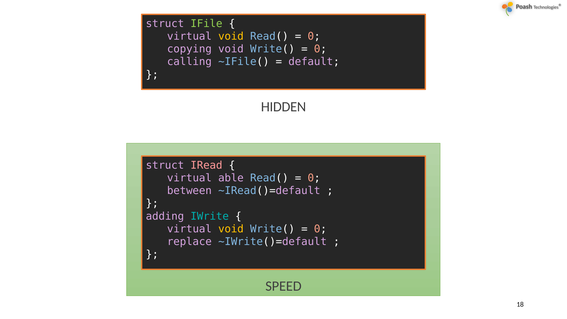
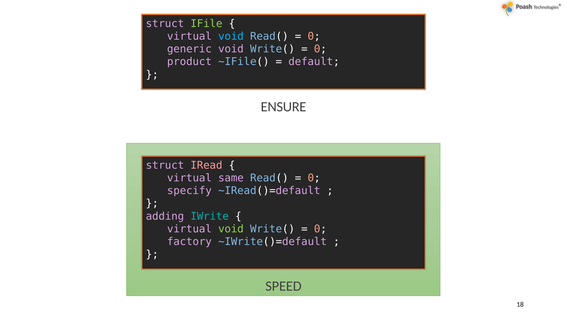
void colour: yellow -> light blue (231, 36)
copying: copying -> generic (189, 49)
calling: calling -> product (189, 62)
HIDDEN: HIDDEN -> ENSURE (284, 107)
able: able -> same (231, 178)
between: between -> specify (189, 191)
void colour: yellow -> light green (231, 229)
replace: replace -> factory (189, 242)
